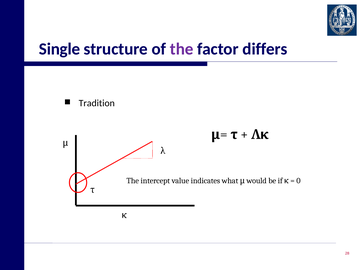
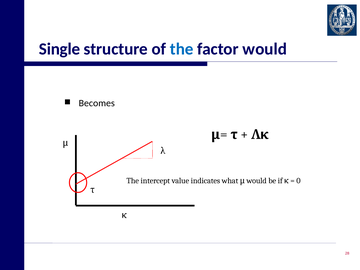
the colour: purple -> blue (182, 49)
factor differs: differs -> would (265, 49)
Tradition: Tradition -> Becomes (97, 103)
